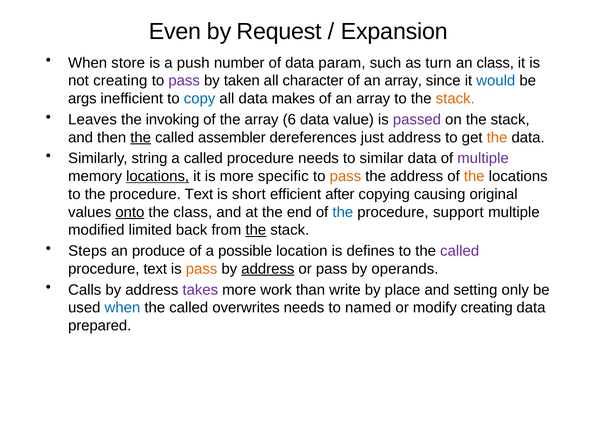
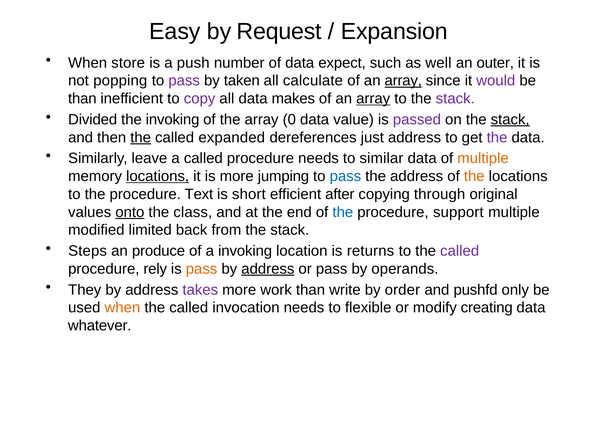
Even: Even -> Easy (175, 31)
param: param -> expect (342, 63)
turn: turn -> well (438, 63)
an class: class -> outer (495, 63)
not creating: creating -> popping (120, 81)
character: character -> calculate (313, 81)
array underline: none -> present (403, 81)
would colour: blue -> purple (496, 81)
args: args -> than (82, 99)
copy colour: blue -> purple (200, 99)
array underline: none -> present (373, 99)
stack colour: orange -> purple (455, 99)
Leaves: Leaves -> Divided (93, 119)
6: 6 -> 0 (289, 119)
stack underline: none -> present (510, 119)
assembler: assembler -> expanded (232, 137)
the colour: orange -> purple (497, 137)
string: string -> leave (149, 158)
multiple colour: purple -> orange (483, 158)
specific: specific -> jumping (283, 176)
pass colour: orange -> blue (345, 176)
causing: causing -> through (440, 194)
the underline: present -> none (256, 230)
a possible: possible -> invoking (245, 251)
defines: defines -> returns (371, 251)
text: text -> rely (155, 269)
Calls: Calls -> They (85, 290)
place: place -> order (402, 290)
setting: setting -> pushfd (476, 290)
when colour: blue -> orange (122, 308)
overwrites: overwrites -> invocation (246, 308)
named: named -> flexible (368, 308)
prepared: prepared -> whatever (100, 325)
